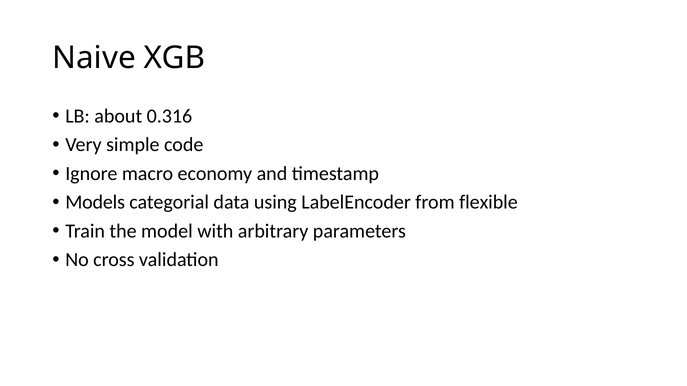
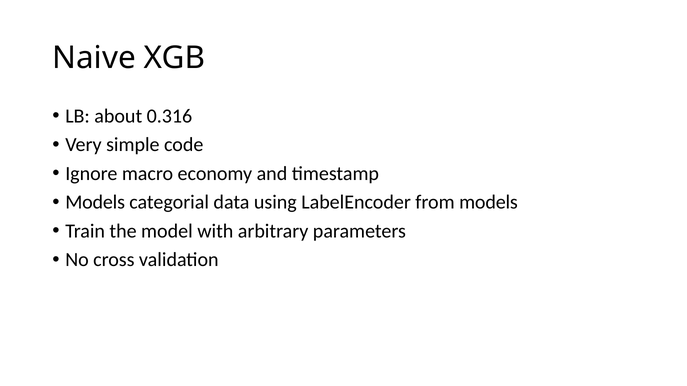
from flexible: flexible -> models (488, 203)
